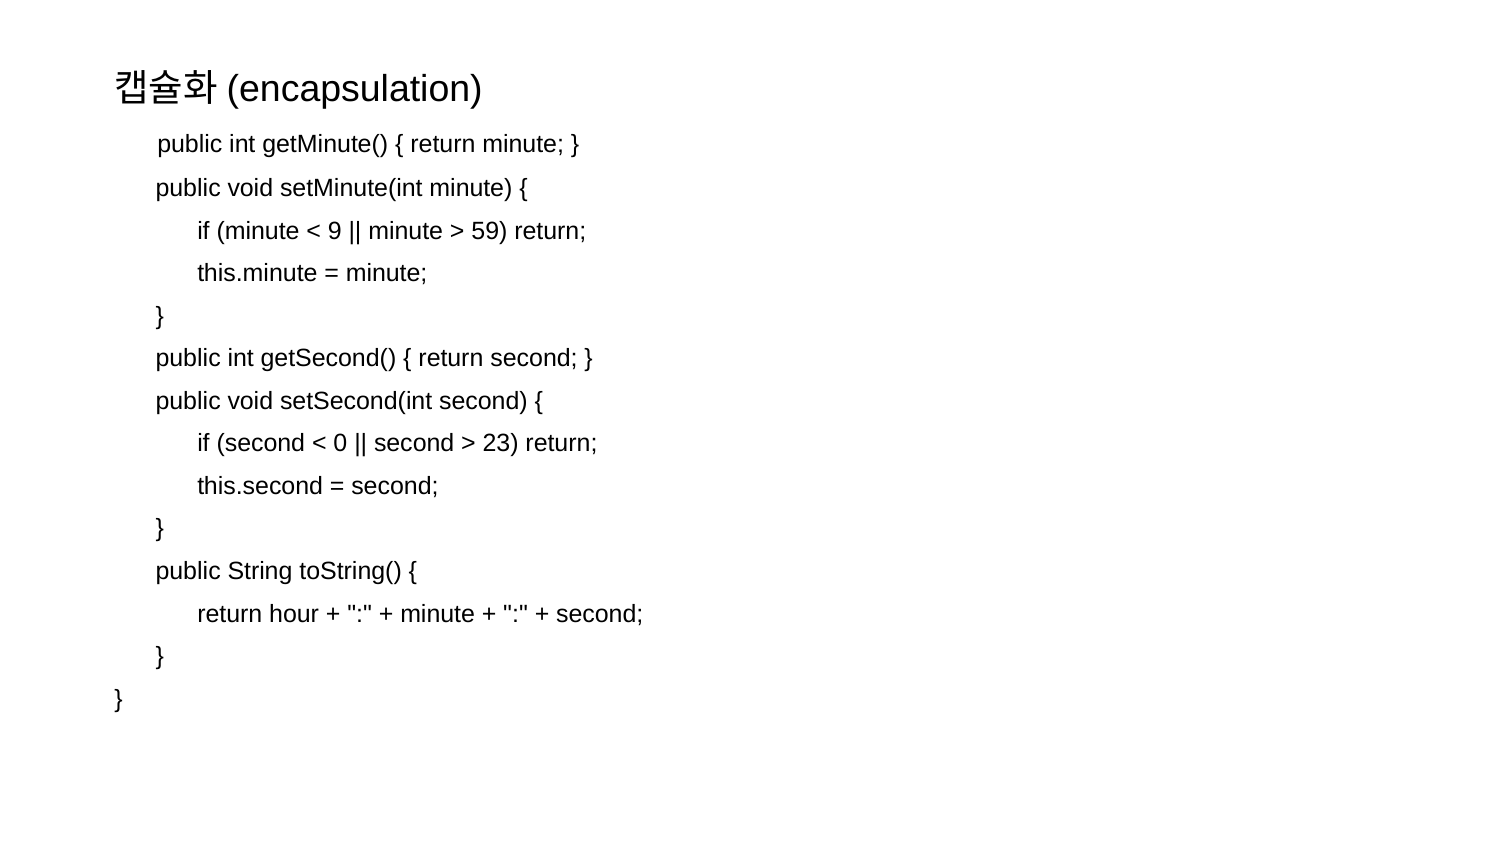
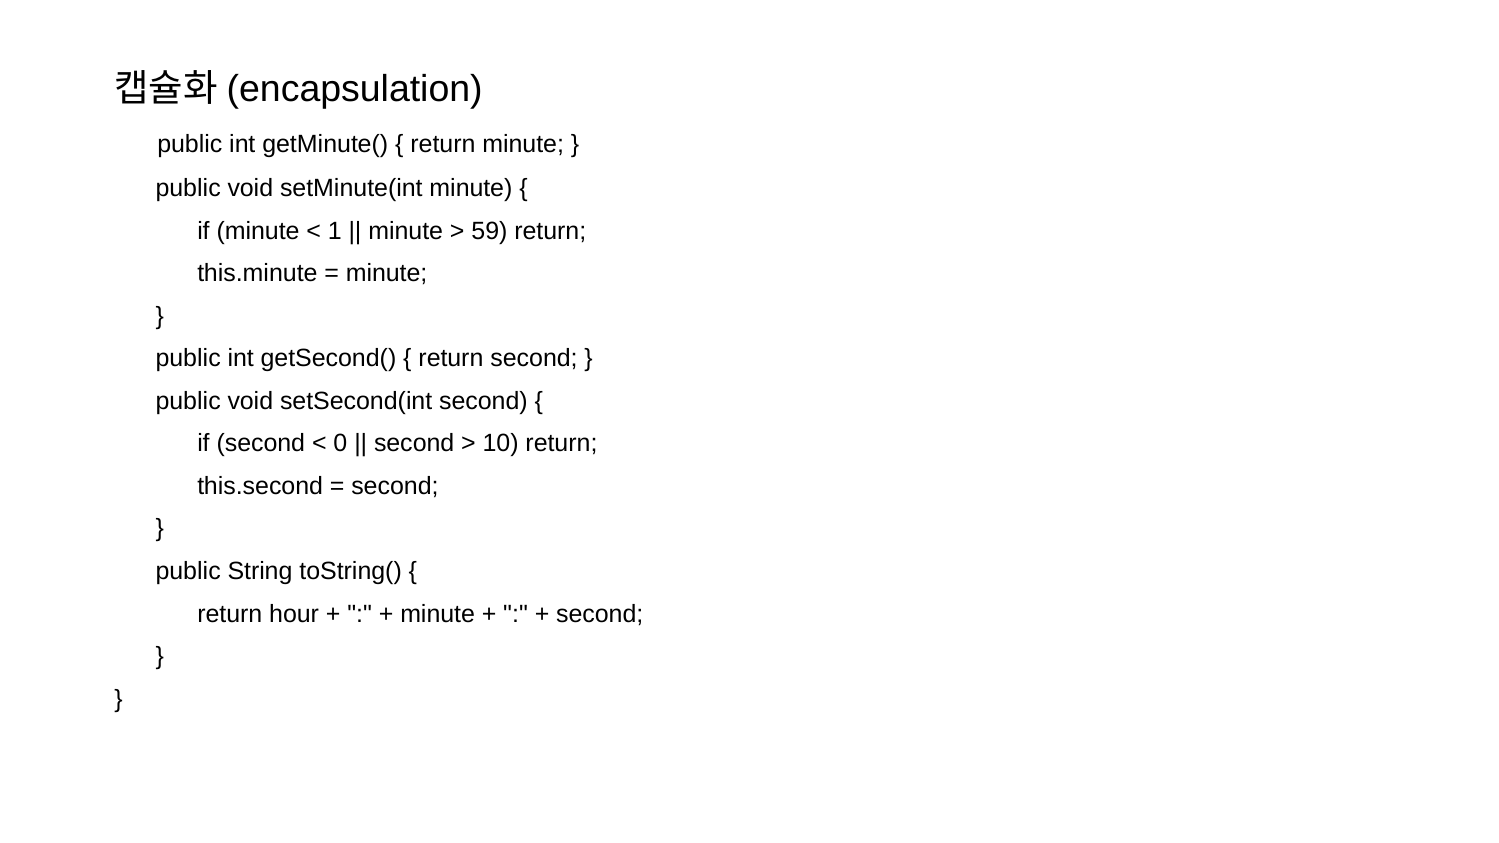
9: 9 -> 1 (335, 231)
23: 23 -> 10 (501, 444)
